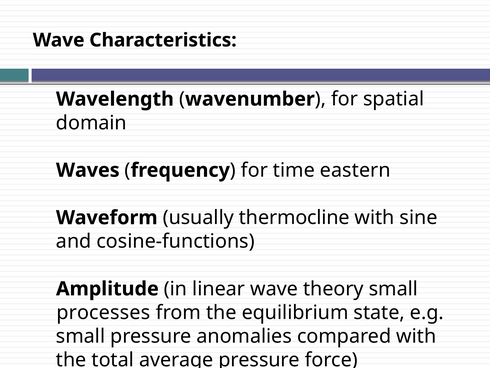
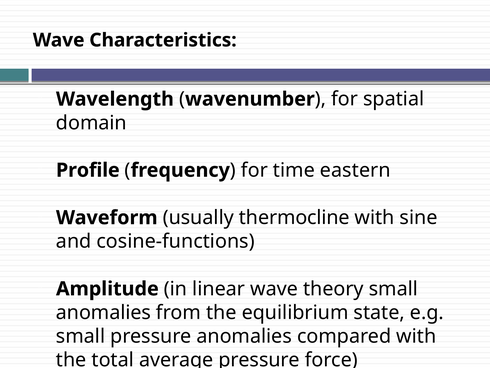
Waves: Waves -> Profile (88, 170)
processes: processes -> anomalies (103, 312)
